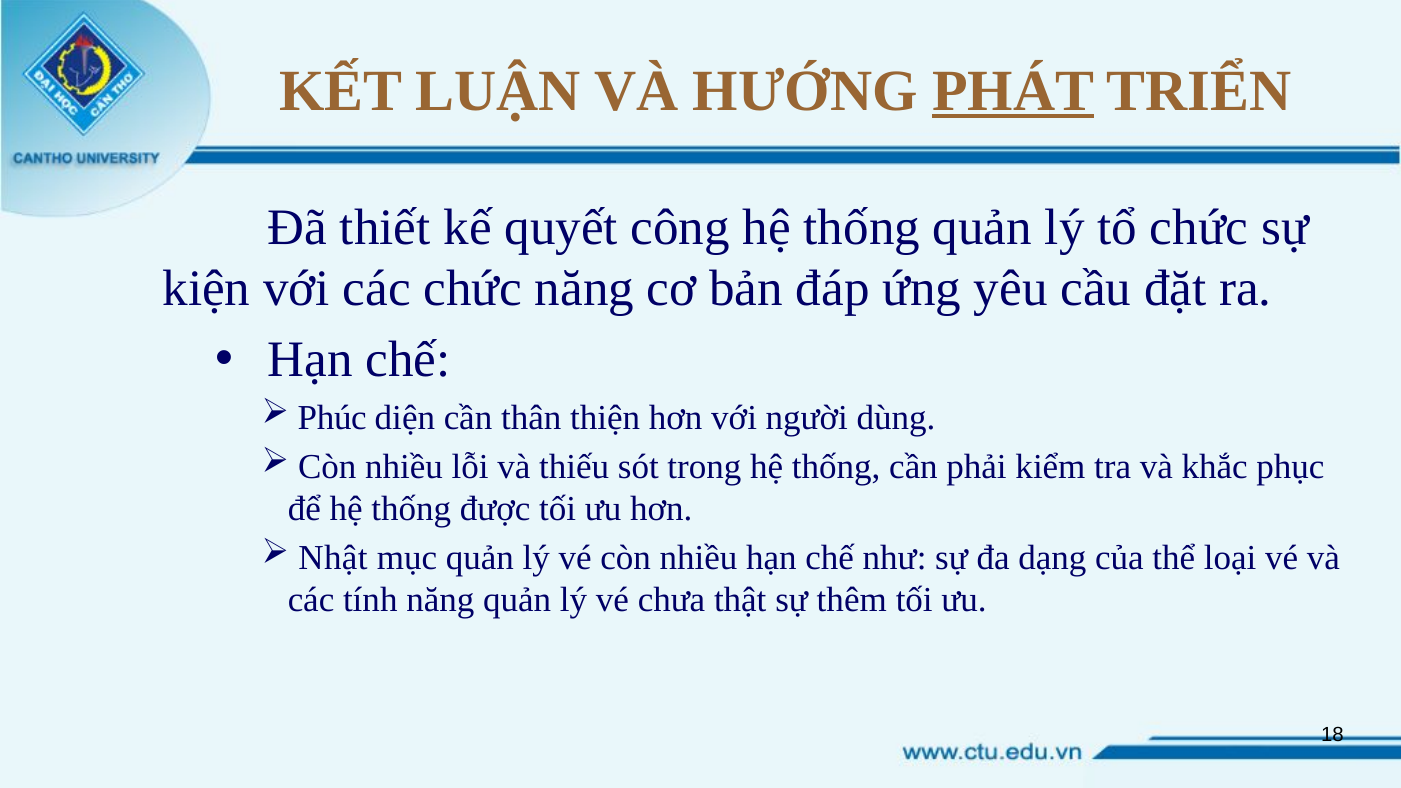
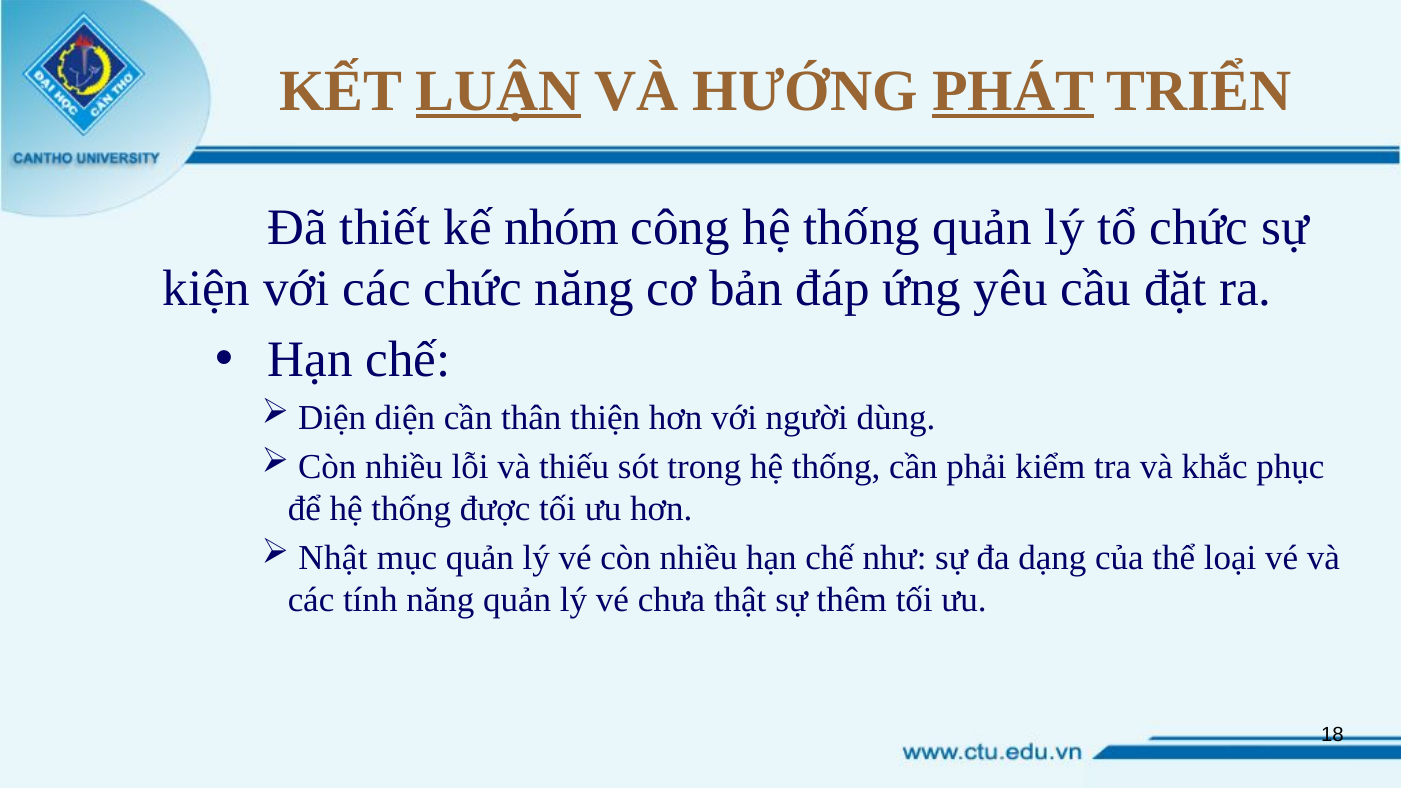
LUẬN underline: none -> present (498, 91)
quyết: quyết -> nhóm (561, 227)
Phúc: Phúc -> Diện (332, 418)
